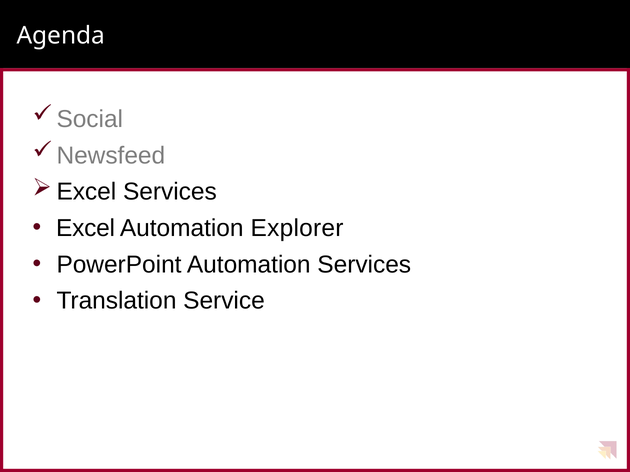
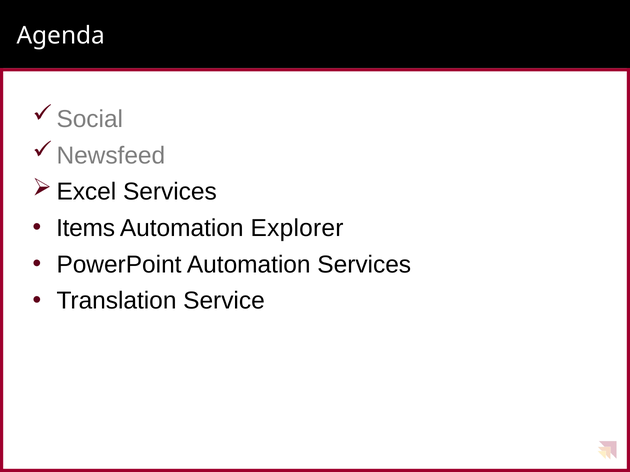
Excel: Excel -> Items (86, 228)
